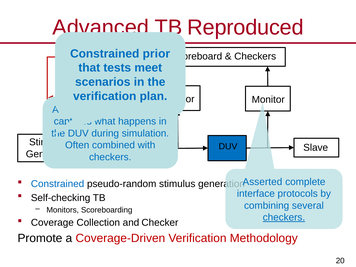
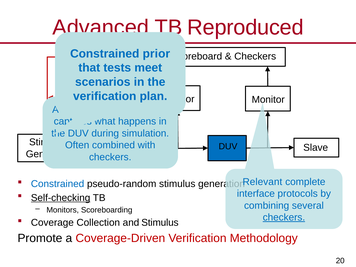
Asserted: Asserted -> Relevant (262, 182)
Self-checking underline: none -> present (61, 198)
and Checker: Checker -> Stimulus (160, 223)
